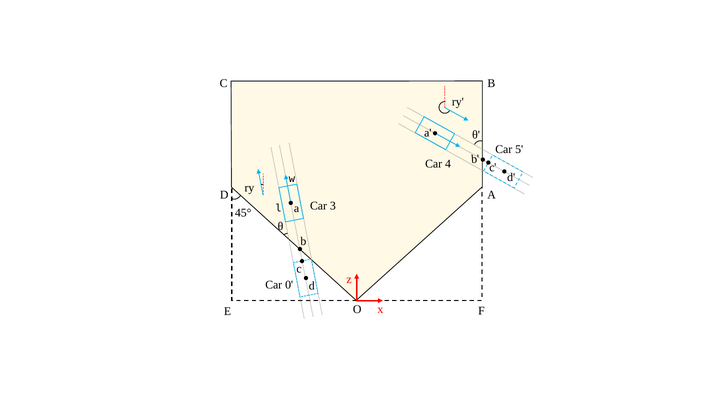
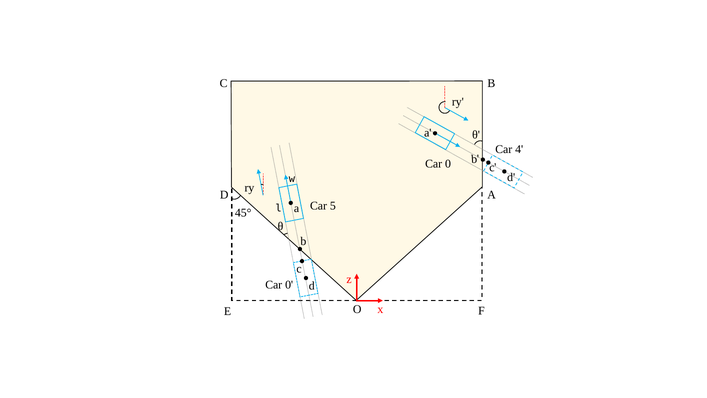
5: 5 -> 4 (519, 149)
4: 4 -> 0 (448, 164)
3: 3 -> 5 (333, 206)
